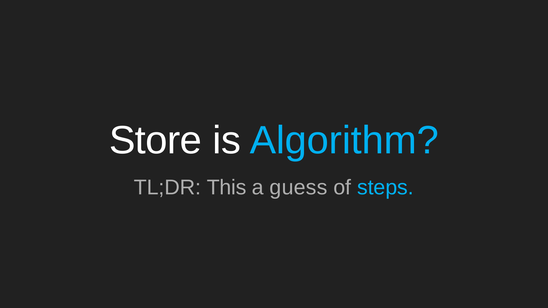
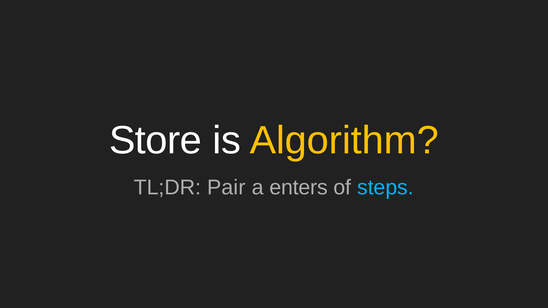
Algorithm colour: light blue -> yellow (344, 141)
This: This -> Pair (226, 188)
guess: guess -> enters (299, 188)
